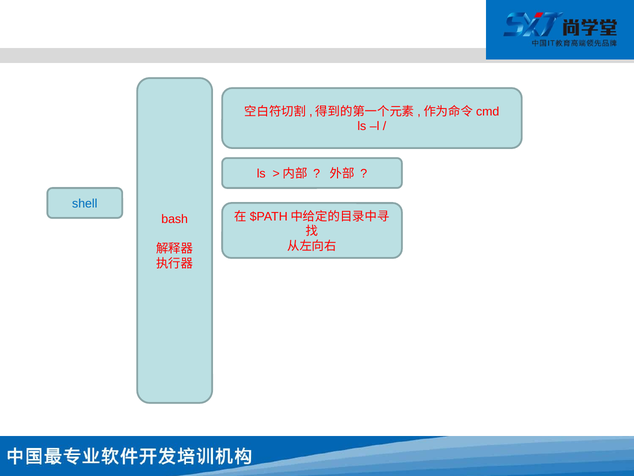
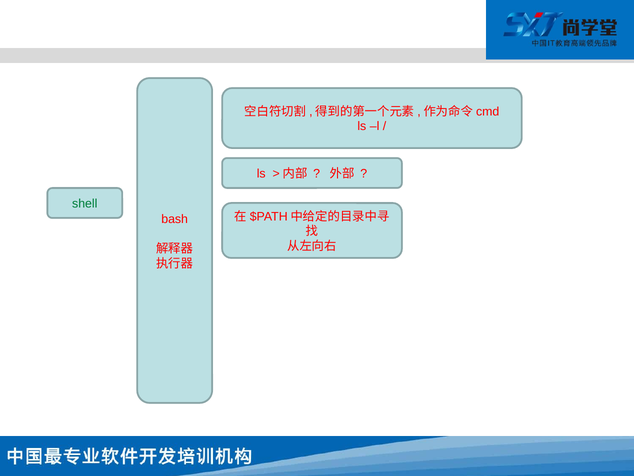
shell colour: blue -> green (85, 204)
